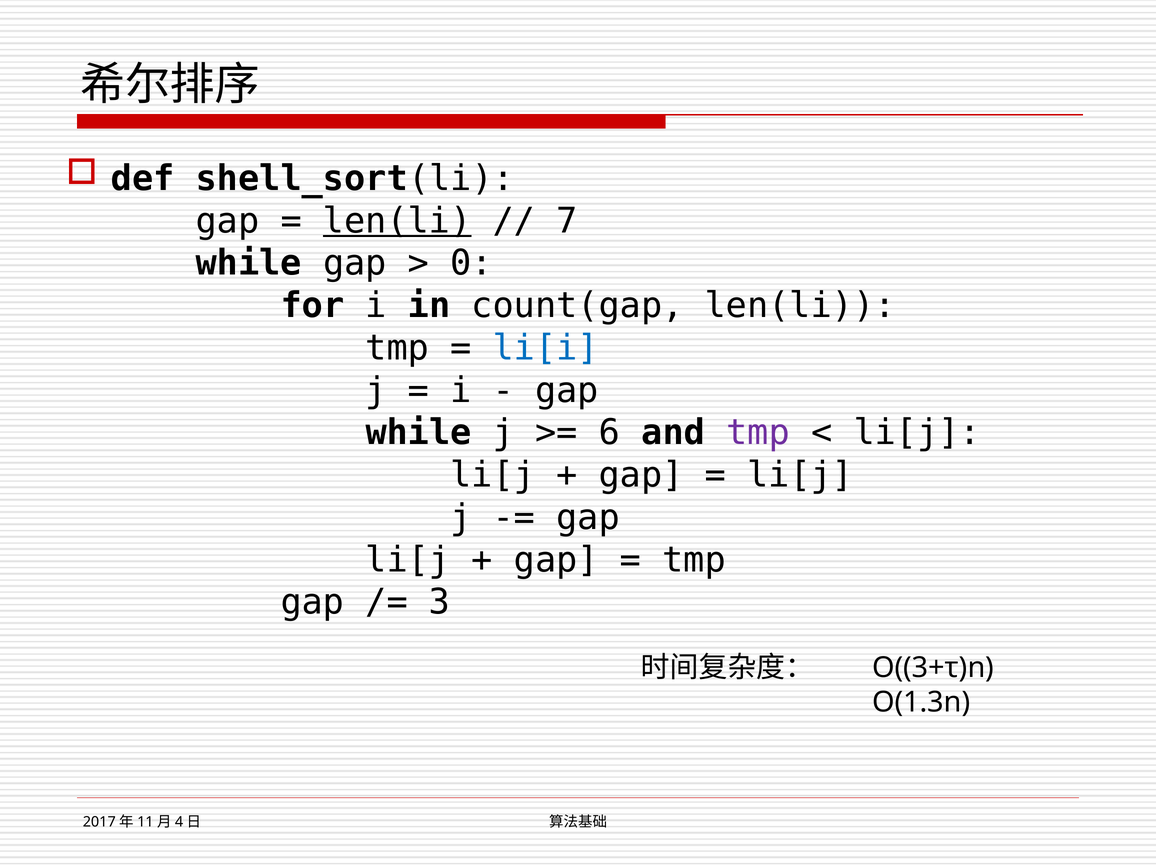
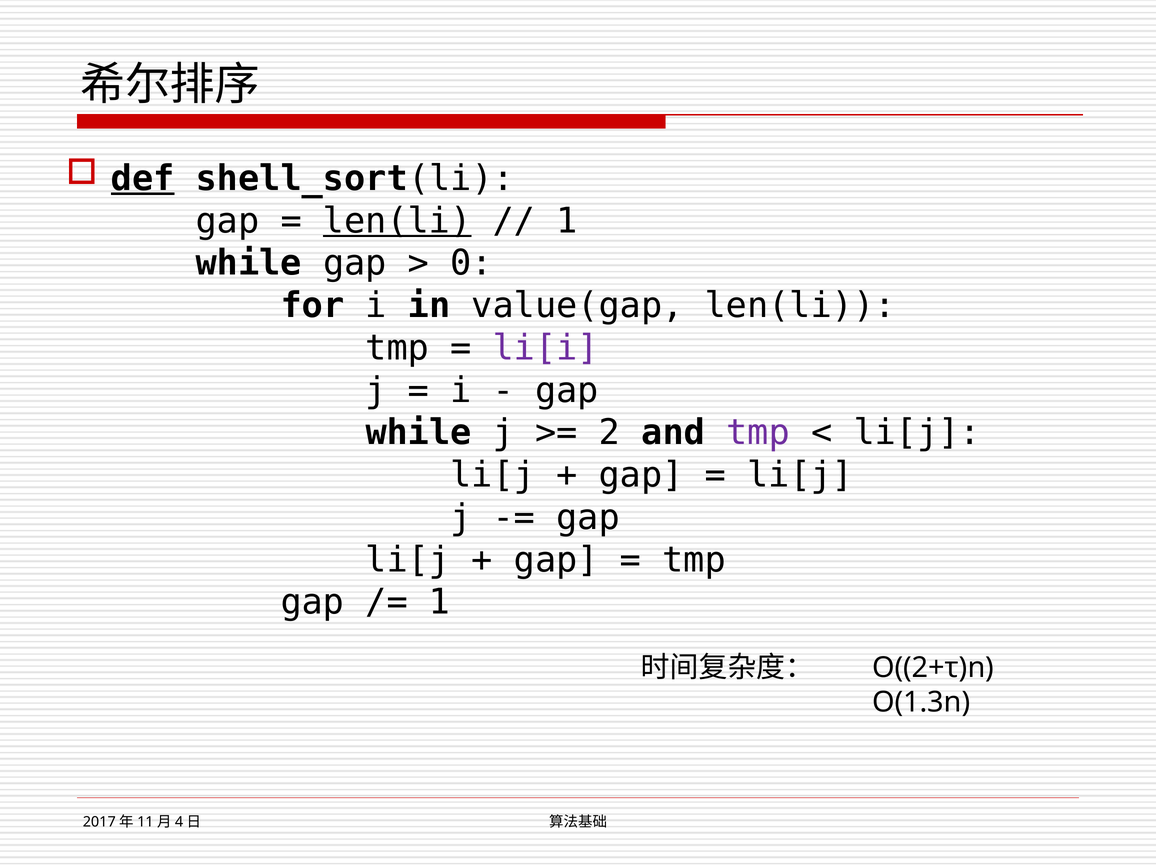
def underline: none -> present (143, 179)
7: 7 -> 1 (567, 221)
count(gap: count(gap -> value(gap (577, 306)
li[i colour: blue -> purple (546, 348)
6: 6 -> 2 (609, 433)
3: 3 -> 1 (440, 602)
O((3+τ)n: O((3+τ)n -> O((2+τ)n (933, 667)
